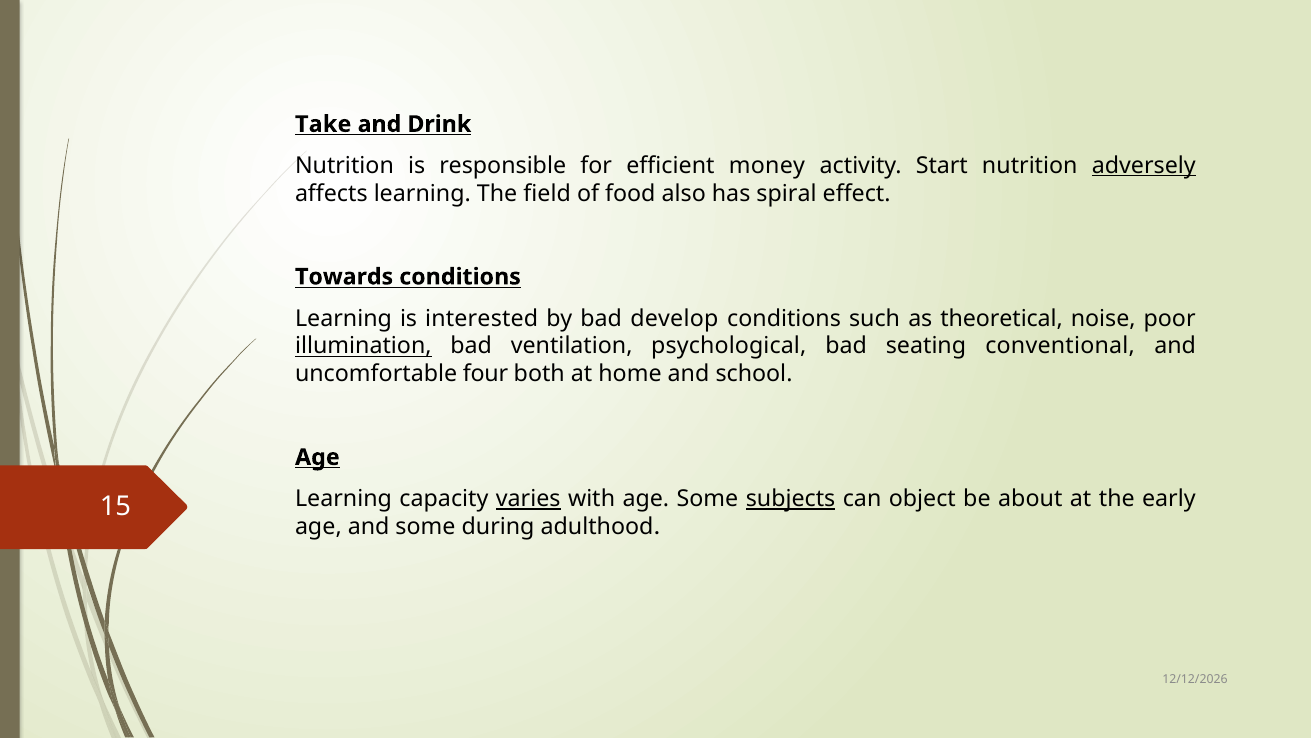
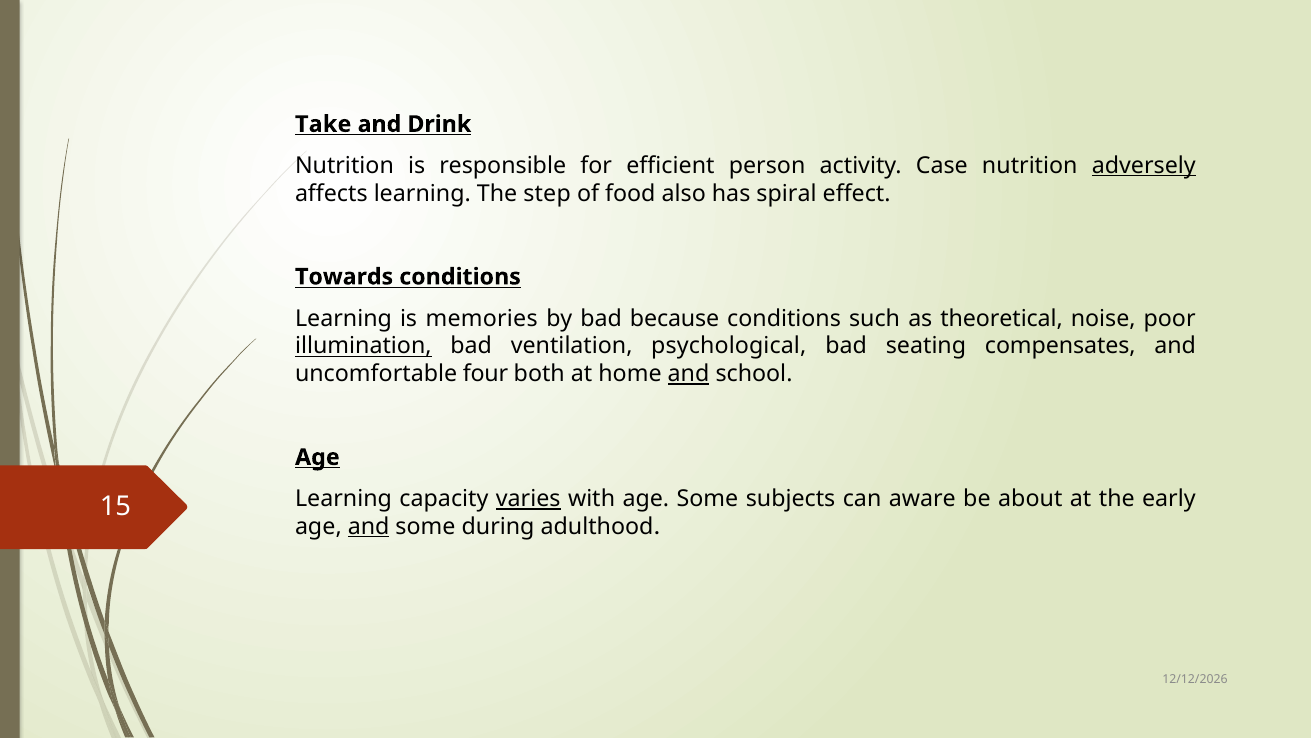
money: money -> person (767, 166)
Start: Start -> Case (942, 166)
field: field -> step (547, 194)
interested: interested -> memories (482, 318)
develop: develop -> because (675, 318)
conventional: conventional -> compensates (1060, 346)
and underline: none -> present (689, 374)
subjects underline: present -> none (791, 498)
object: object -> aware (922, 498)
and underline: none -> present (369, 526)
